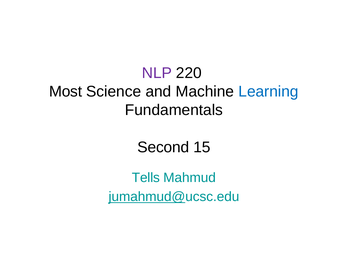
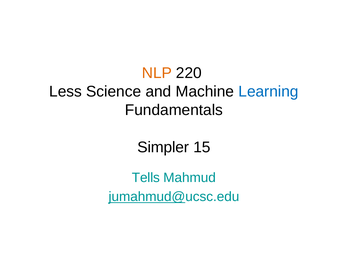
NLP colour: purple -> orange (157, 73)
Most: Most -> Less (66, 92)
Second: Second -> Simpler (163, 147)
